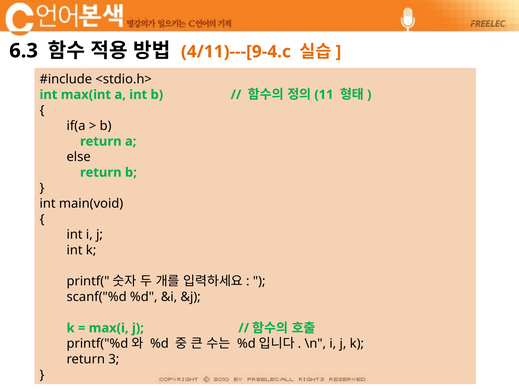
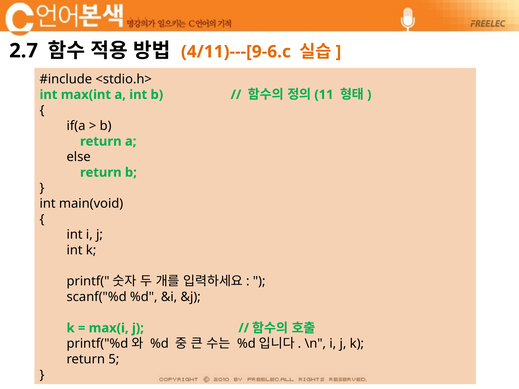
6.3: 6.3 -> 2.7 (24, 51)
4/11)---[9-4.c: 4/11)---[9-4.c -> 4/11)---[9-6.c (236, 52)
3: 3 -> 5 (114, 359)
